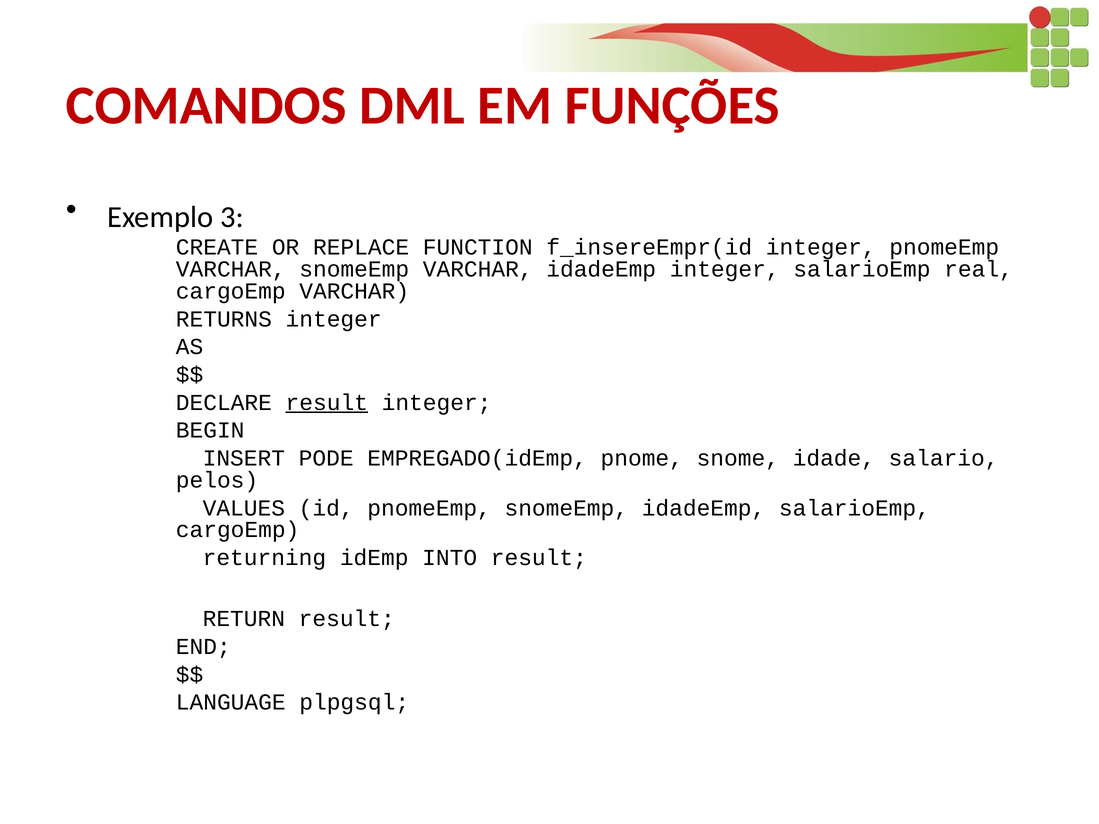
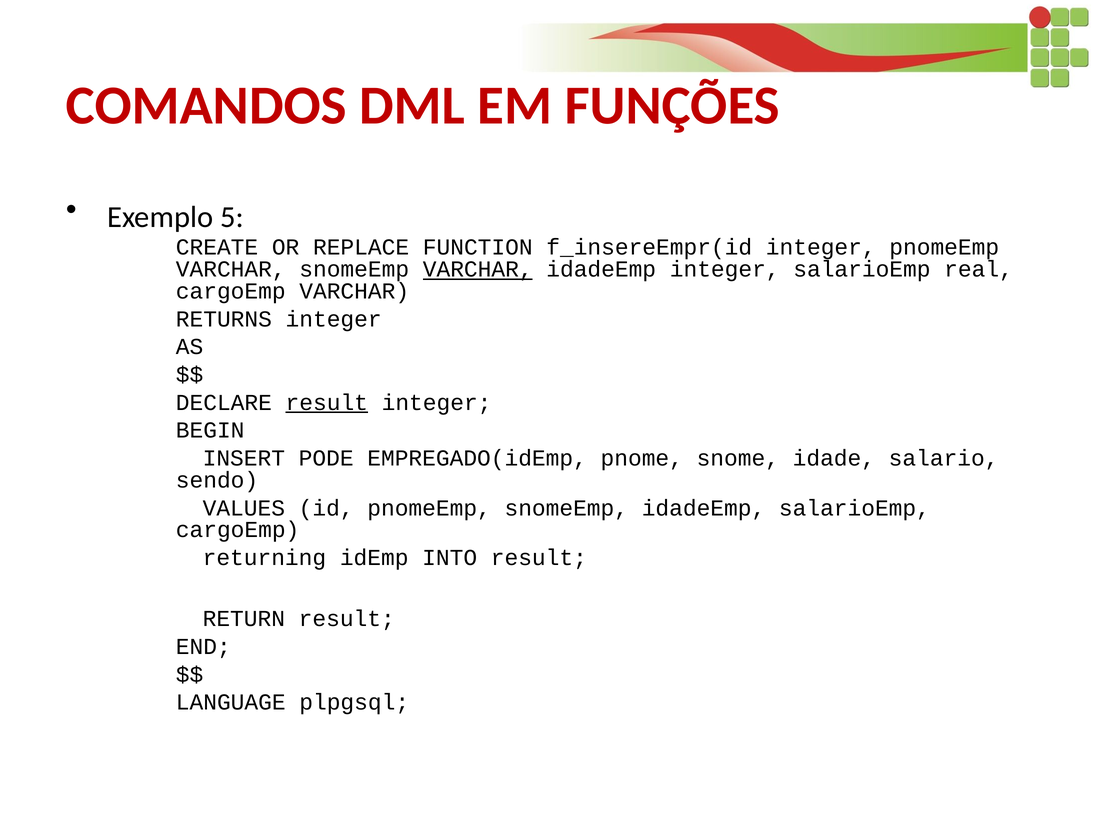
3: 3 -> 5 (232, 217)
VARCHAR underline: none -> present (478, 269)
pelos: pelos -> sendo (217, 480)
